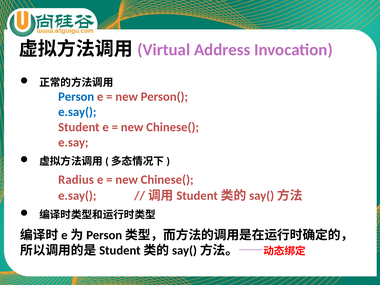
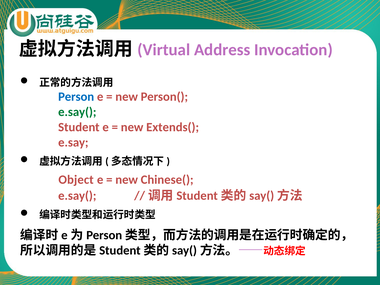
e.say( colour: blue -> green (77, 112)
Chinese(: Chinese( -> Extends( (173, 127)
Radius: Radius -> Object (76, 180)
